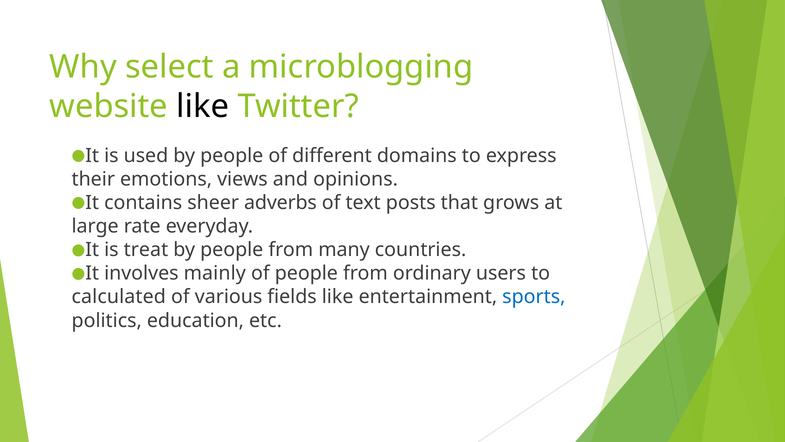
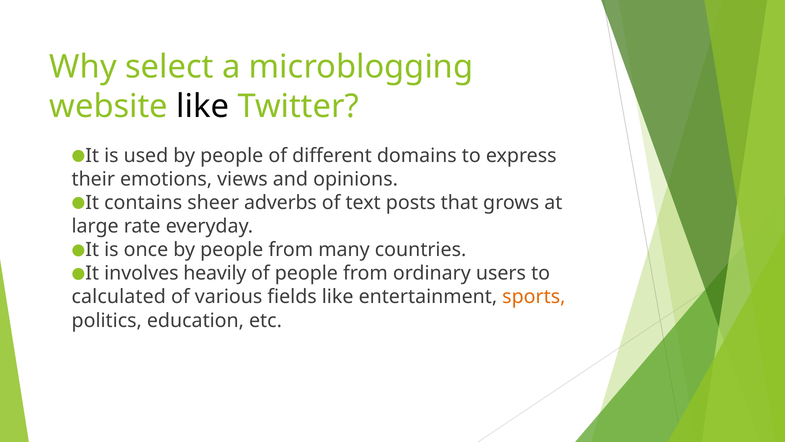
treat: treat -> once (146, 250)
mainly: mainly -> heavily (215, 273)
sports colour: blue -> orange (534, 297)
